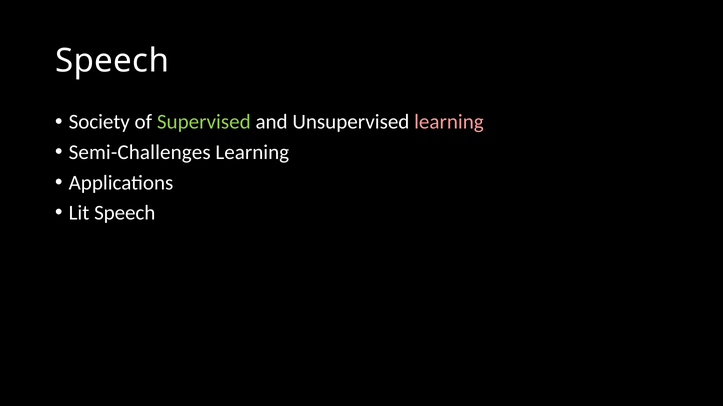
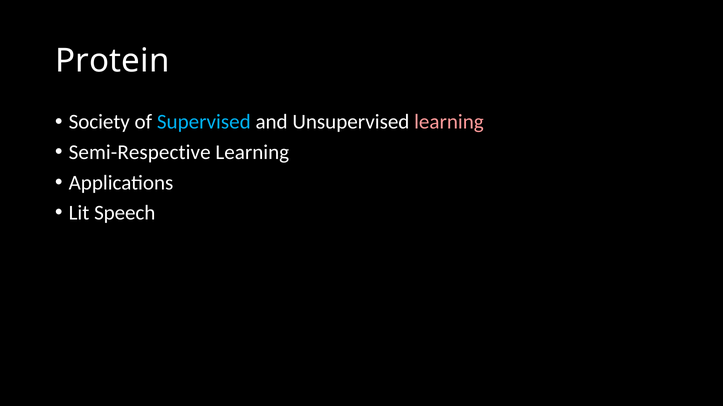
Speech: Speech -> Protein (112, 61)
Supervised colour: light green -> light blue (204, 122)
Semi-Challenges: Semi-Challenges -> Semi-Respective (140, 153)
